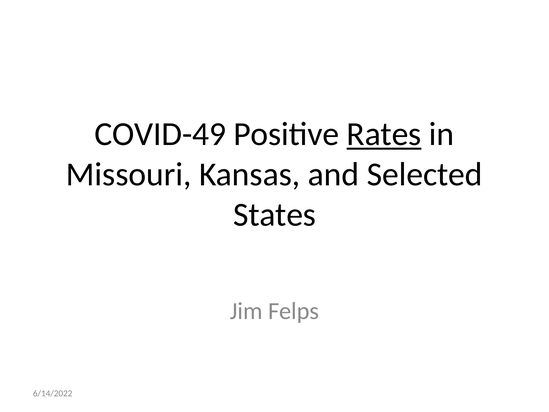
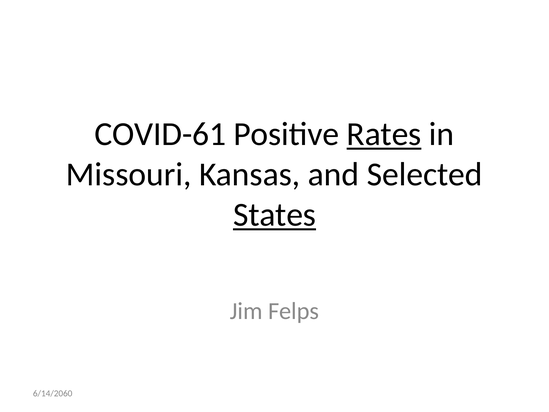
COVID-49: COVID-49 -> COVID-61 (160, 134)
States underline: none -> present (275, 215)
6/14/2022: 6/14/2022 -> 6/14/2060 (53, 393)
